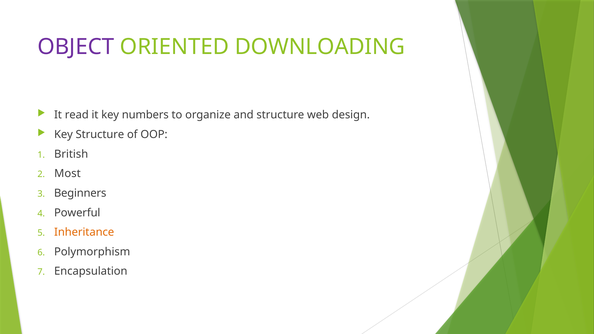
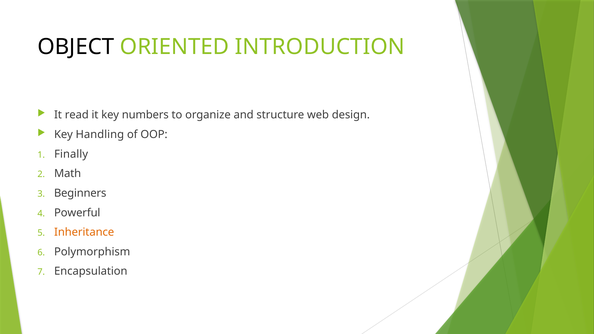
OBJECT colour: purple -> black (76, 47)
DOWNLOADING: DOWNLOADING -> INTRODUCTION (320, 47)
Key Structure: Structure -> Handling (100, 135)
British: British -> Finally (71, 154)
Most: Most -> Math (68, 174)
